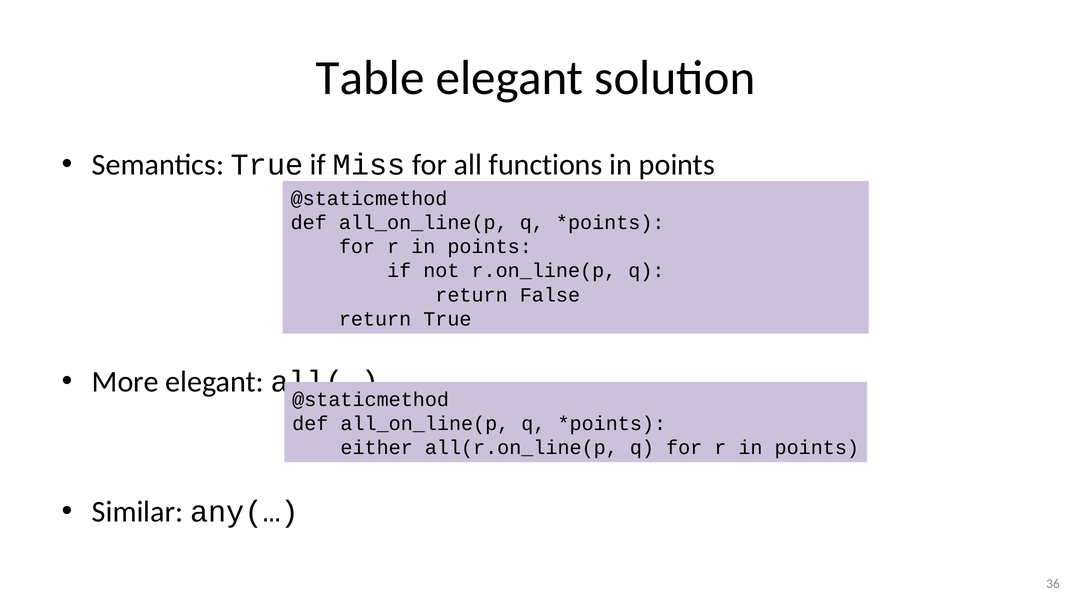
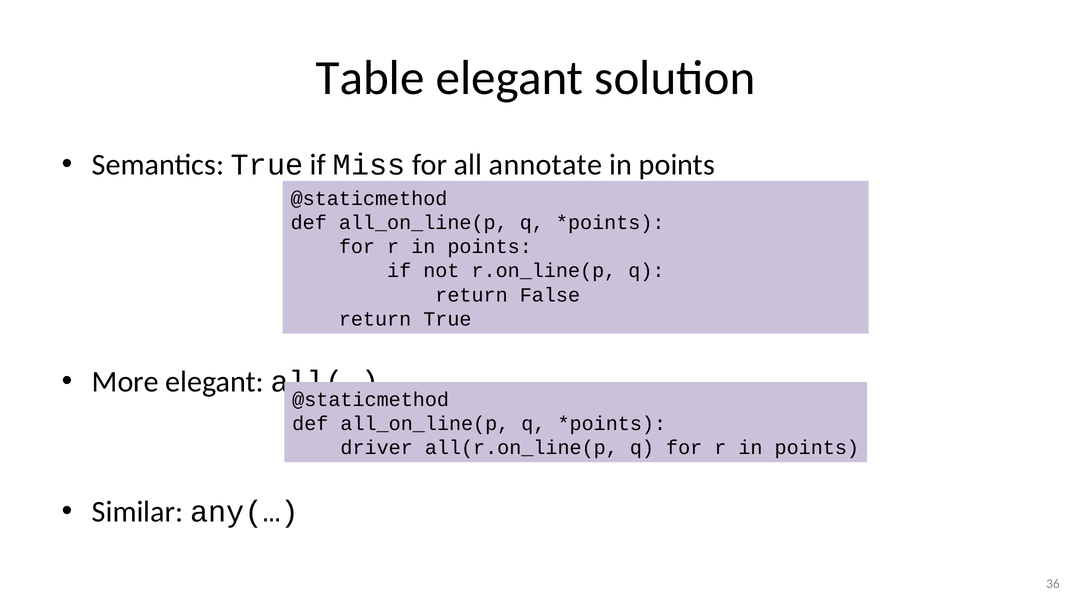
functions: functions -> annotate (546, 165)
either: either -> driver (377, 448)
